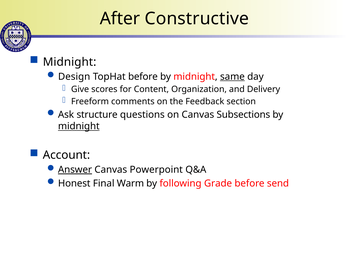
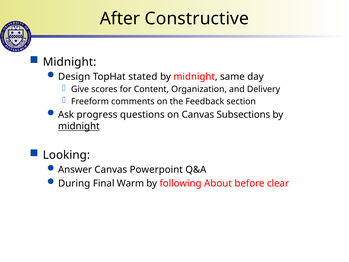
TopHat before: before -> stated (143, 76)
same underline: present -> none (232, 76)
structure: structure -> progress (97, 114)
Account: Account -> Looking (66, 155)
Answer underline: present -> none (75, 170)
Honest: Honest -> During (74, 183)
Grade: Grade -> About (218, 183)
send: send -> clear (278, 183)
